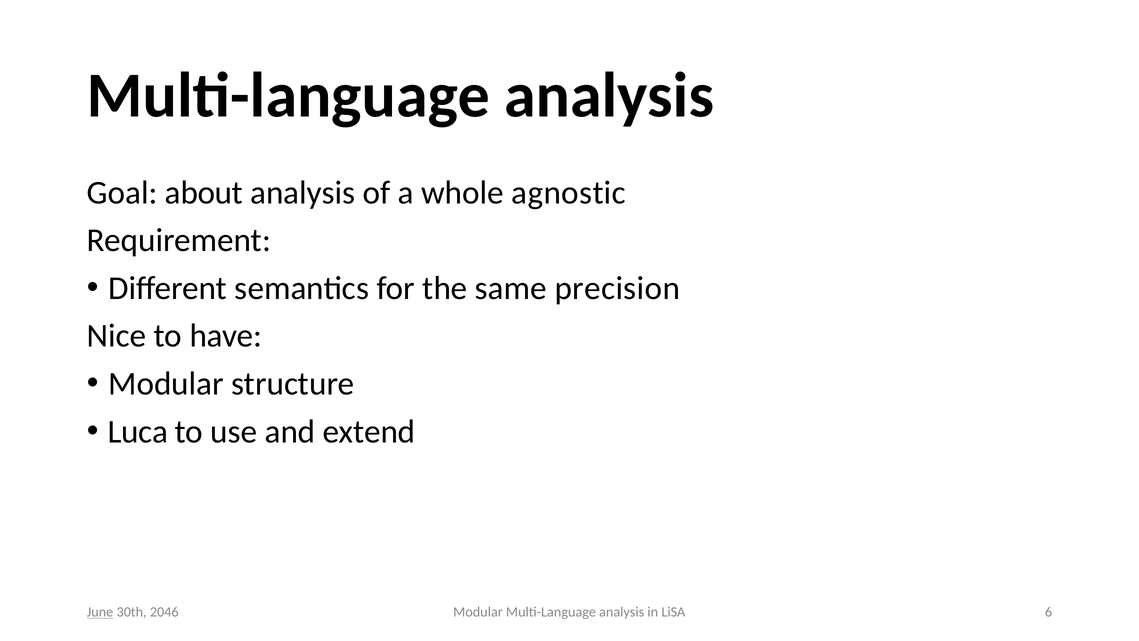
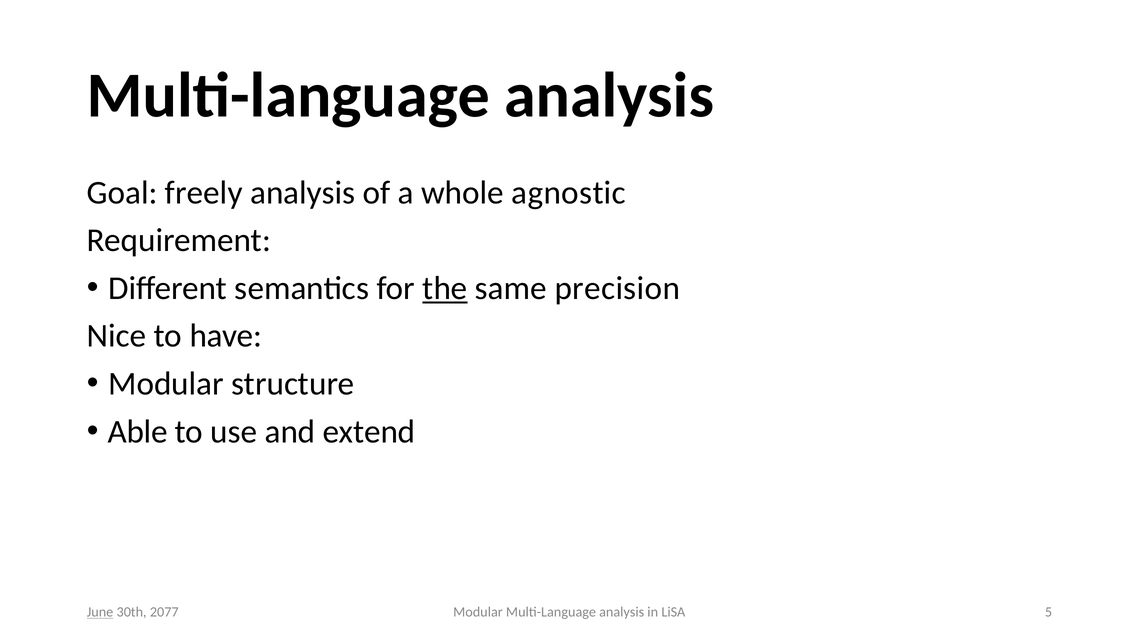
about: about -> freely (204, 193)
the underline: none -> present (445, 288)
Luca: Luca -> Able (138, 431)
6: 6 -> 5 (1049, 612)
2046: 2046 -> 2077 (164, 612)
